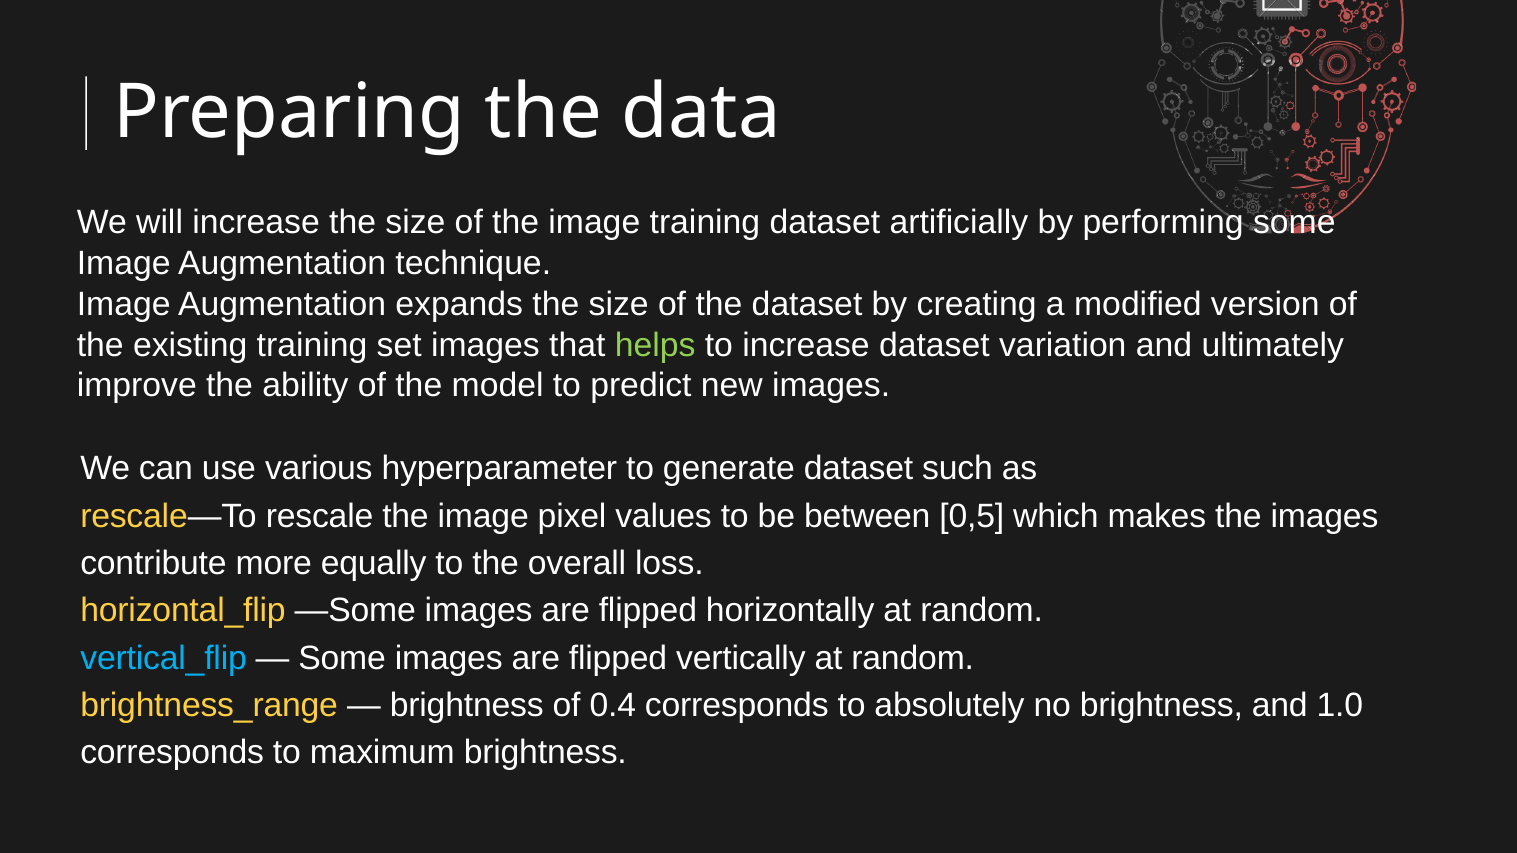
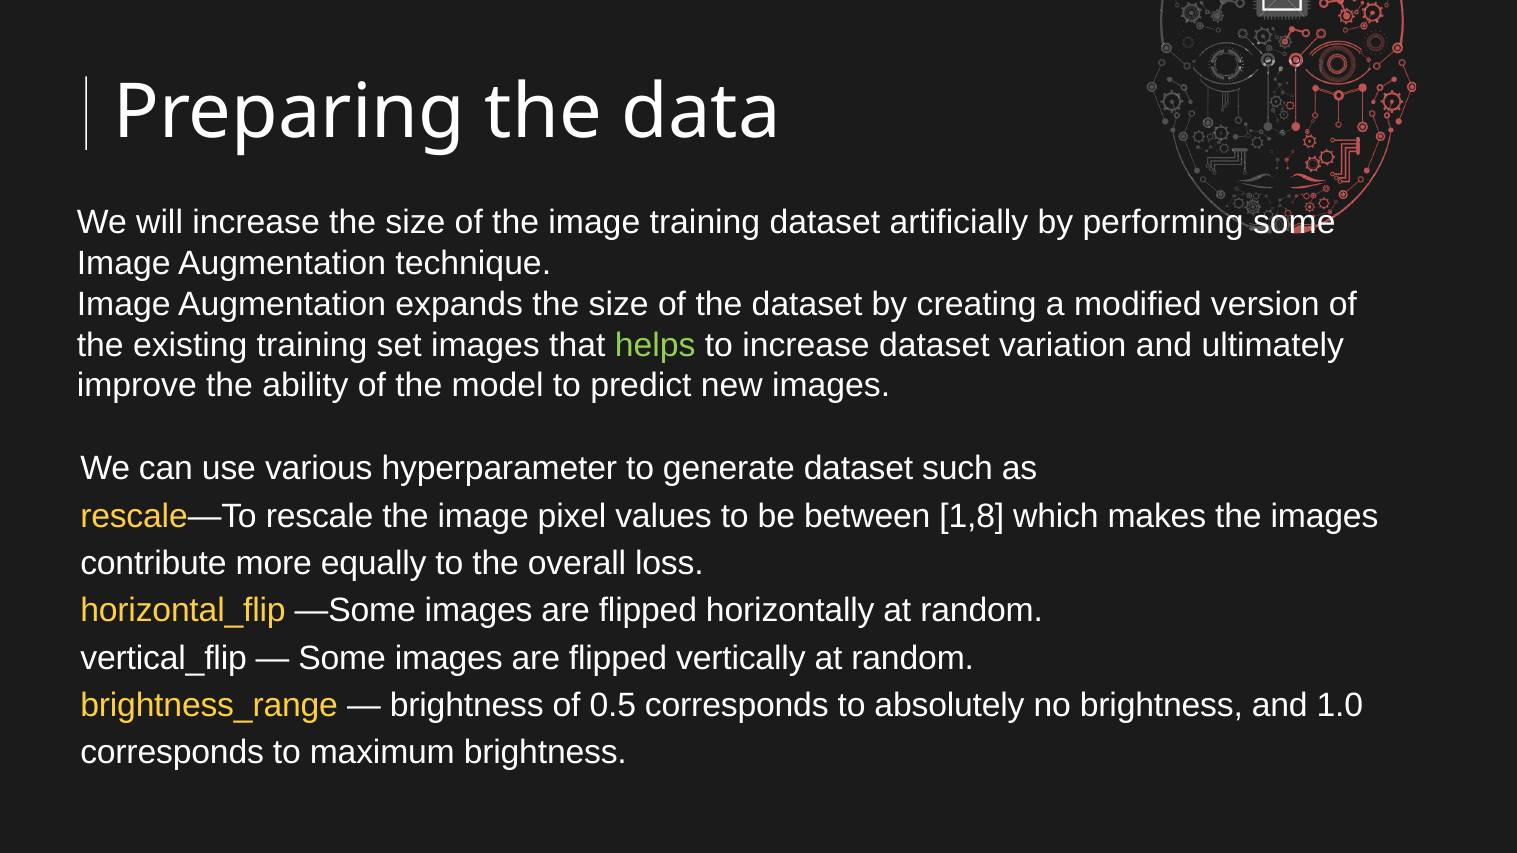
0,5: 0,5 -> 1,8 (972, 517)
vertical_flip colour: light blue -> white (164, 658)
0.4: 0.4 -> 0.5 (613, 706)
